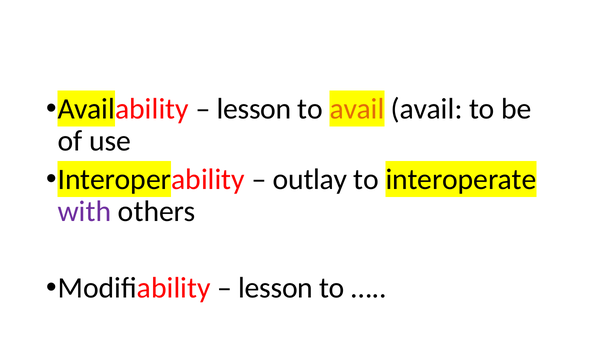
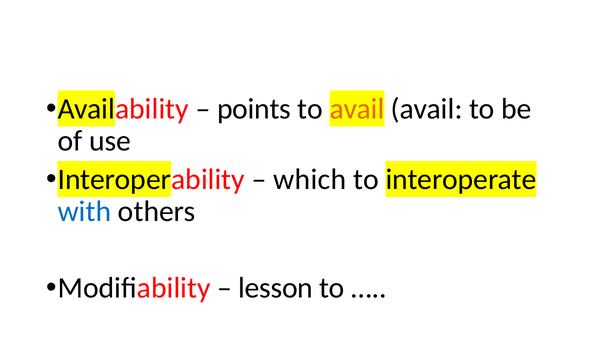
lesson: lesson -> points (254, 109)
outlay: outlay -> which (310, 180)
with colour: purple -> blue (84, 212)
